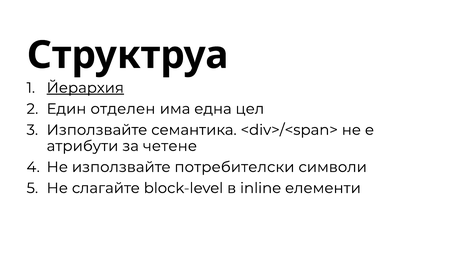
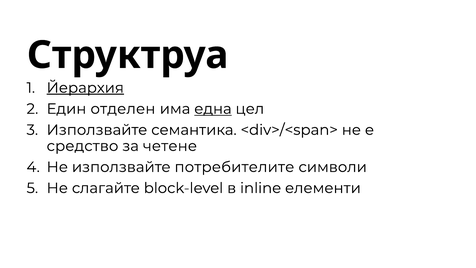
една underline: none -> present (213, 109)
атрибути: атрибути -> средство (82, 146)
потребителски: потребителски -> потребителите (234, 167)
